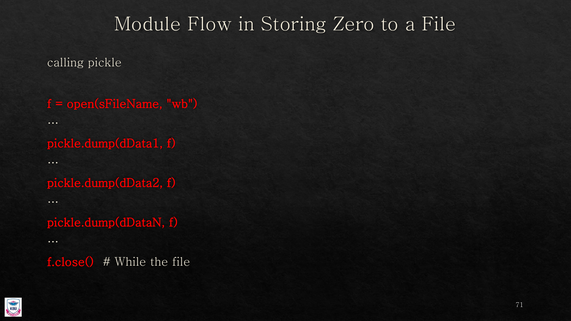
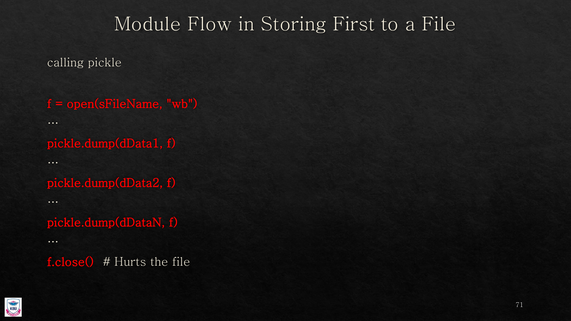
Zero: Zero -> First (354, 24)
While: While -> Hurts (130, 262)
